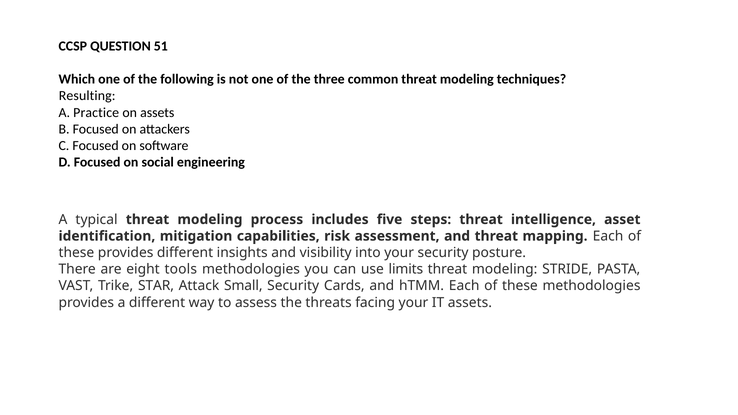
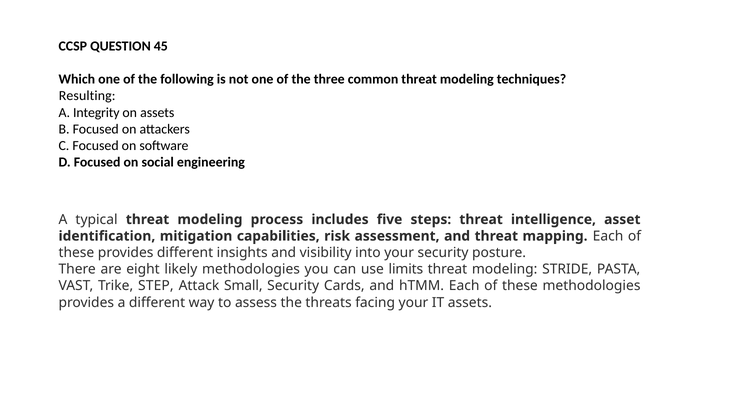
51: 51 -> 45 (161, 46)
Practice: Practice -> Integrity (96, 113)
tools: tools -> likely (181, 269)
STAR: STAR -> STEP (156, 286)
